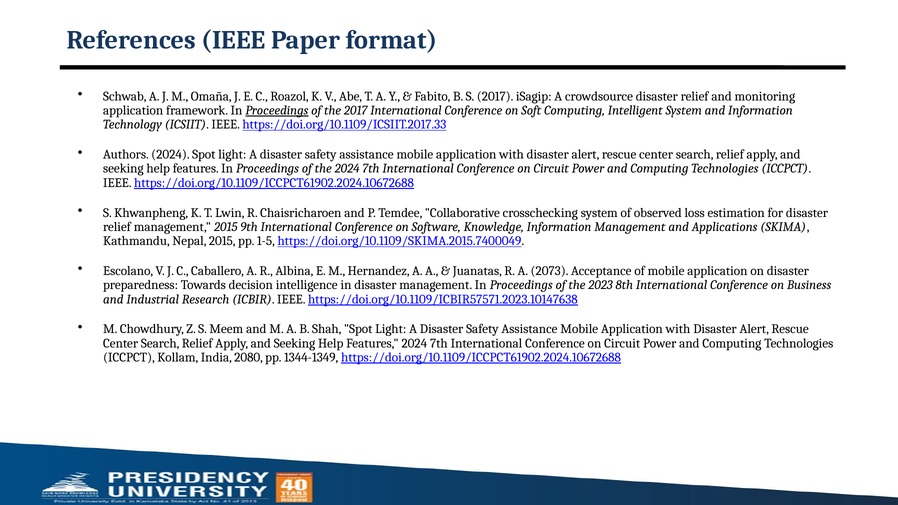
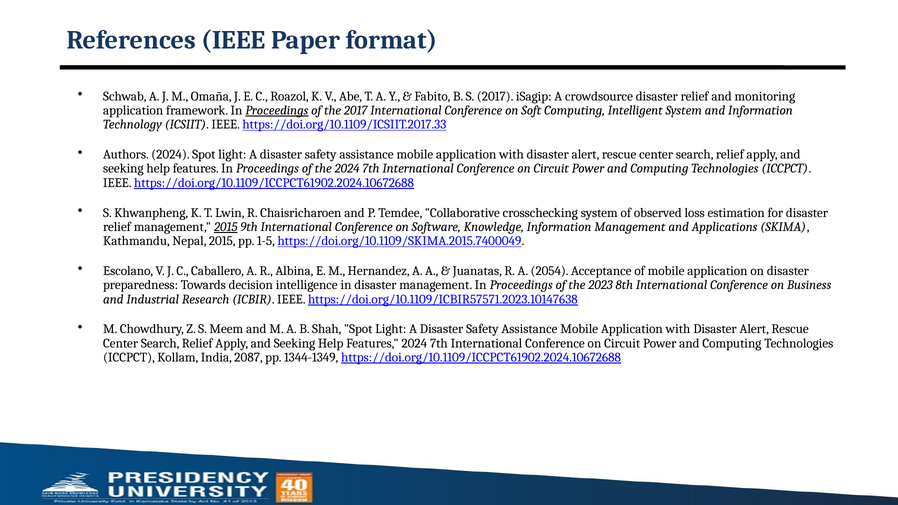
2015 underline: none -> present (226, 227)
2073: 2073 -> 2054 (550, 271)
2080: 2080 -> 2087 (249, 357)
